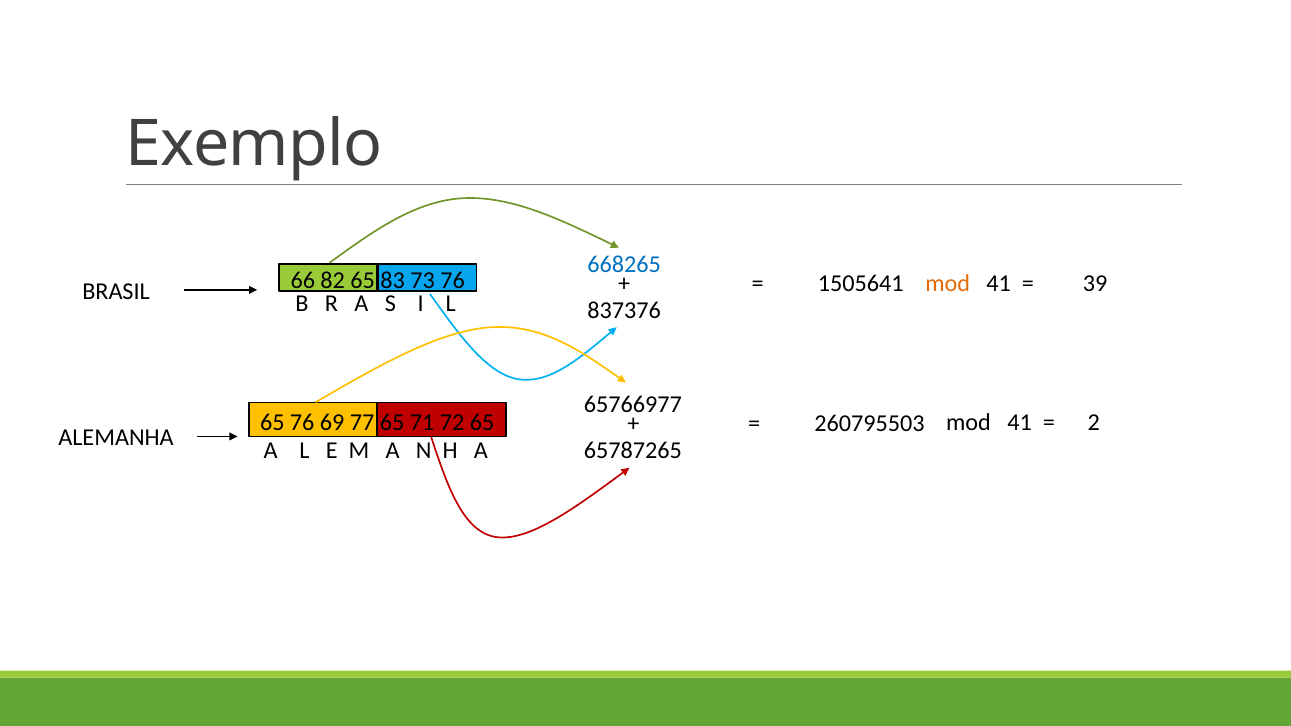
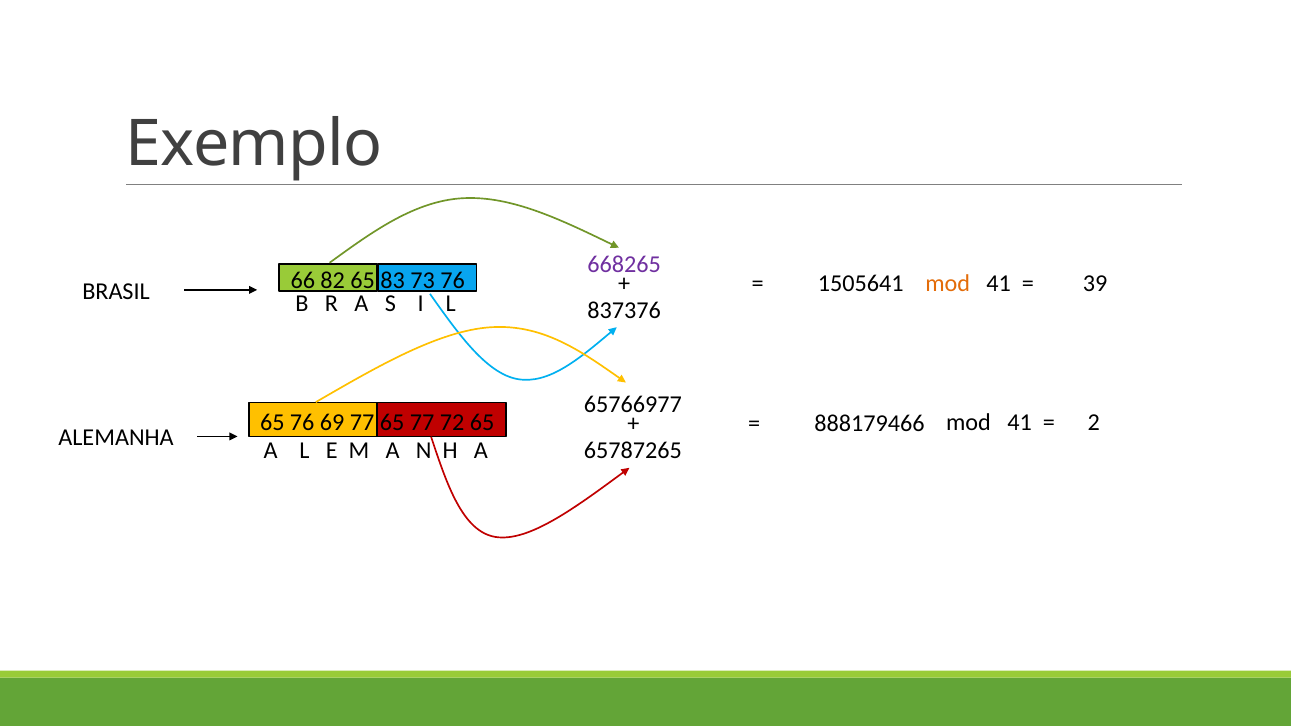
668265 colour: blue -> purple (624, 264)
65 71: 71 -> 77 (422, 422)
260795503: 260795503 -> 888179466 (870, 424)
